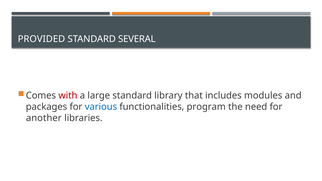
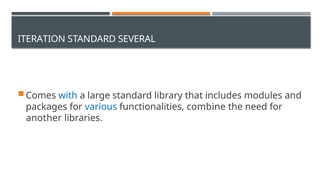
PROVIDED: PROVIDED -> ITERATION (42, 39)
with colour: red -> blue (68, 96)
program: program -> combine (206, 107)
